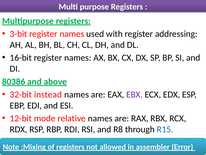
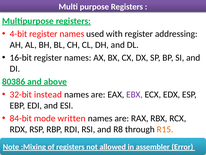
3-bit: 3-bit -> 4-bit (18, 34)
12-bit: 12-bit -> 84-bit (21, 118)
relative: relative -> written (72, 118)
R15 colour: blue -> orange (165, 129)
